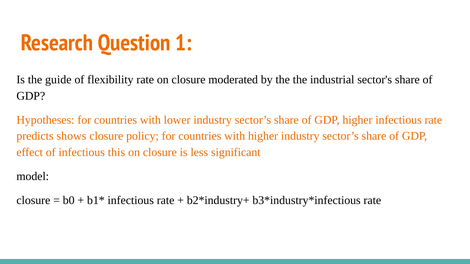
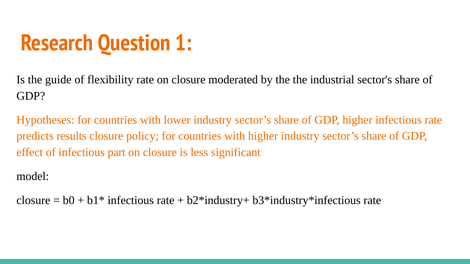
shows: shows -> results (72, 136)
this: this -> part (117, 152)
